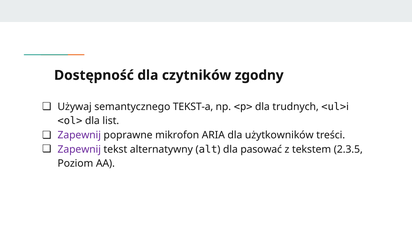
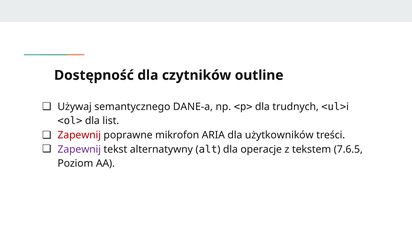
zgodny: zgodny -> outline (259, 75)
TEKST-a: TEKST-a -> DANE-a (193, 107)
Zapewnij colour: purple -> red (79, 135)
pasować: pasować -> operacje (261, 149)
2.3.5: 2.3.5 -> 7.6.5 (348, 149)
